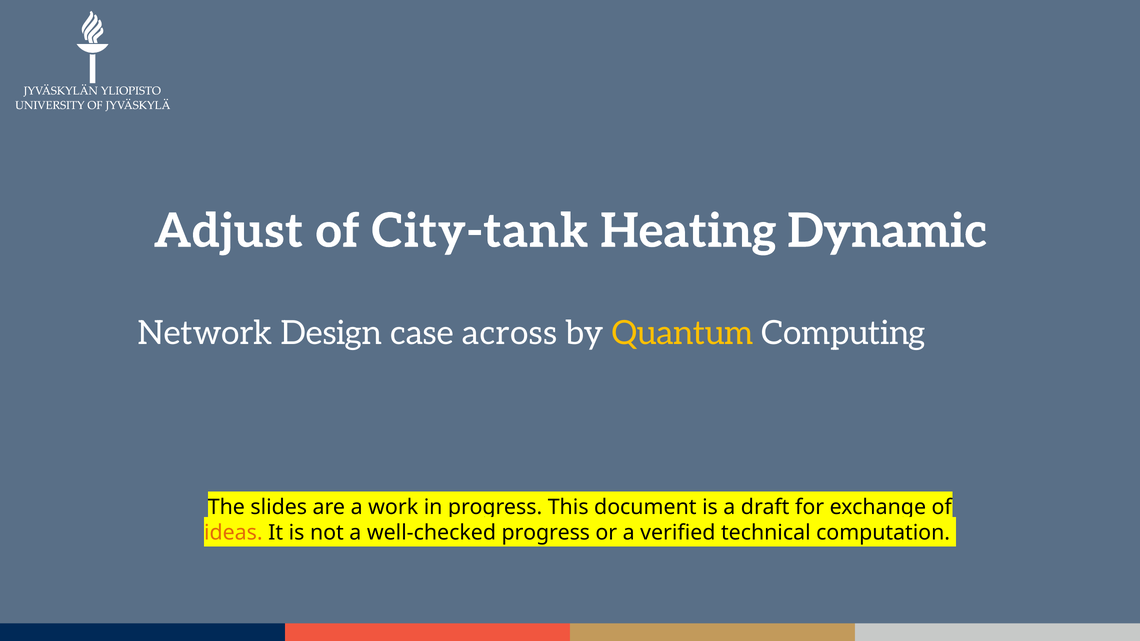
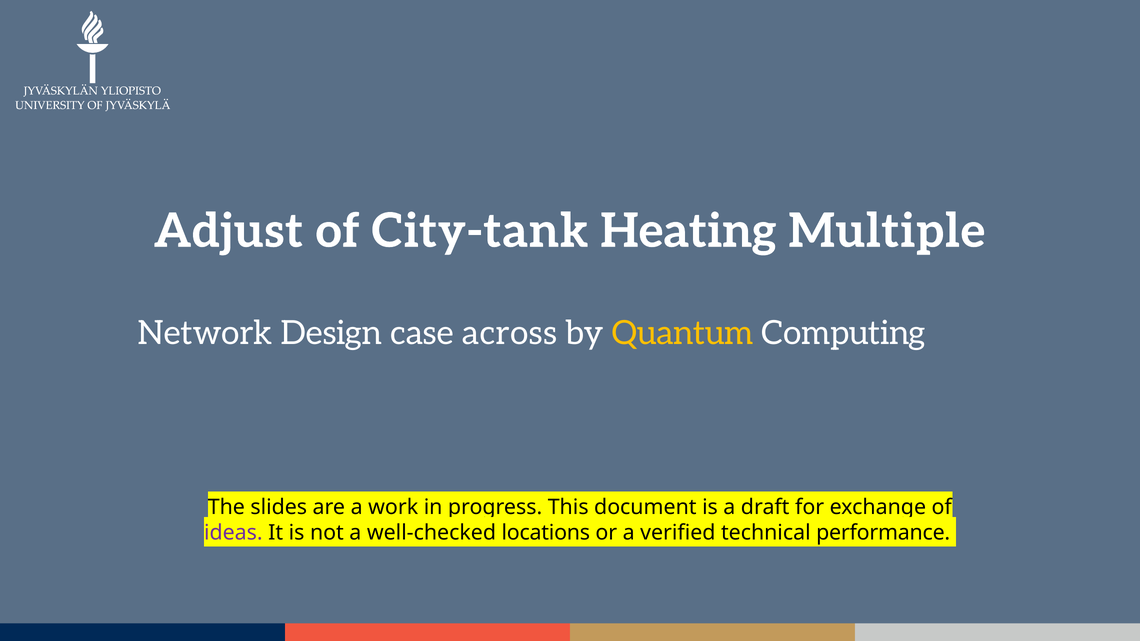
Dynamic: Dynamic -> Multiple (887, 231)
ideas colour: orange -> purple (233, 533)
well-checked progress: progress -> locations (546, 533)
computation: computation -> performance (883, 533)
